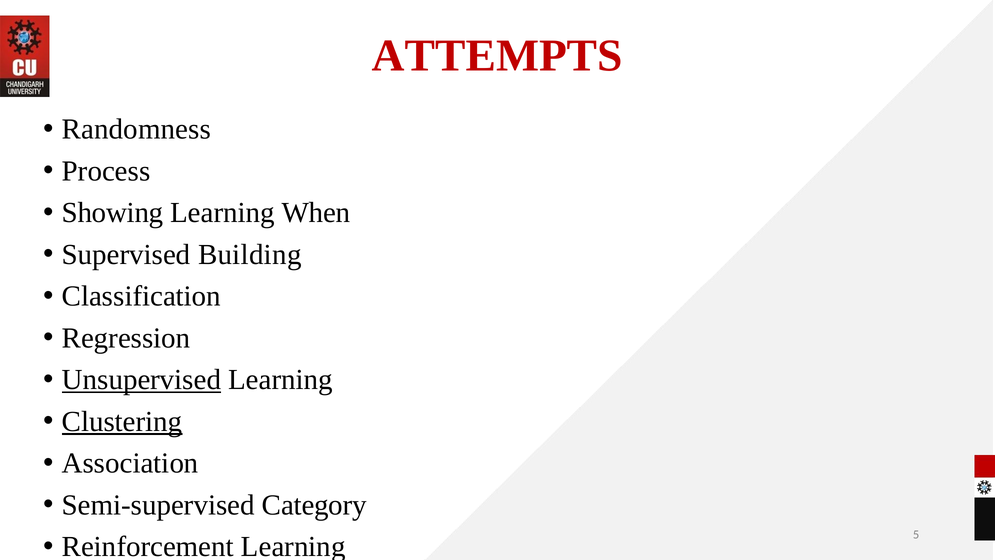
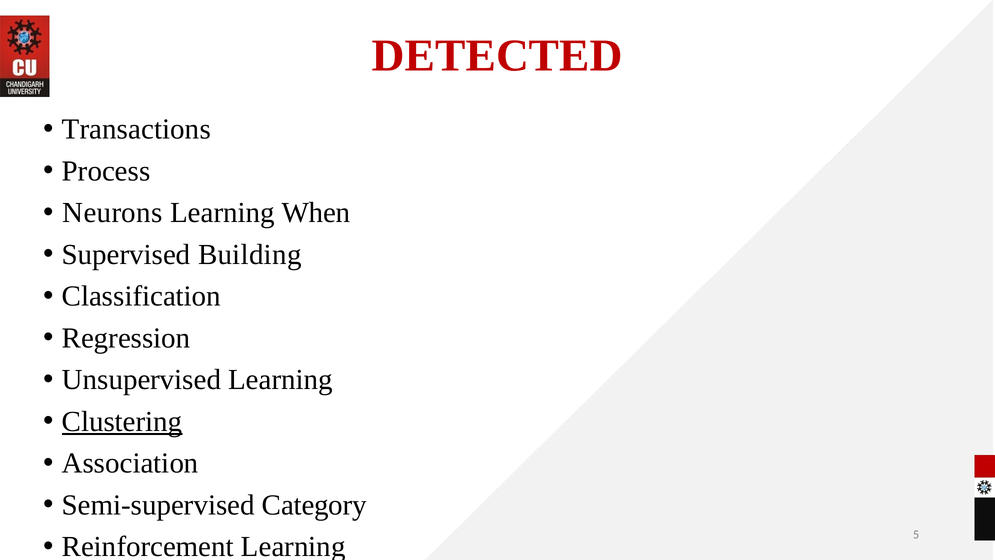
ATTEMPTS: ATTEMPTS -> DETECTED (497, 56)
Randomness: Randomness -> Transactions (136, 129)
Showing: Showing -> Neurons (112, 213)
Unsupervised underline: present -> none (141, 380)
